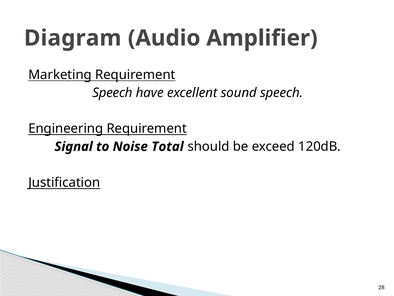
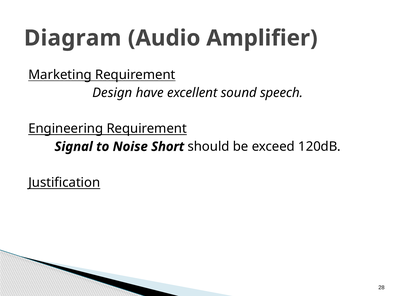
Speech: Speech -> Design (112, 93)
Total: Total -> Short (168, 146)
